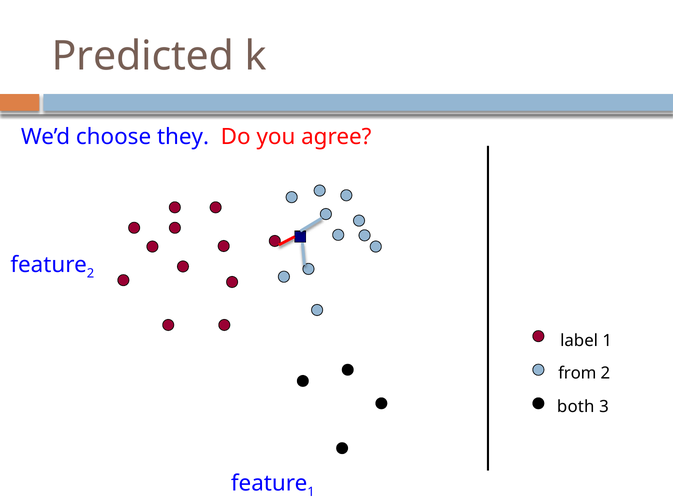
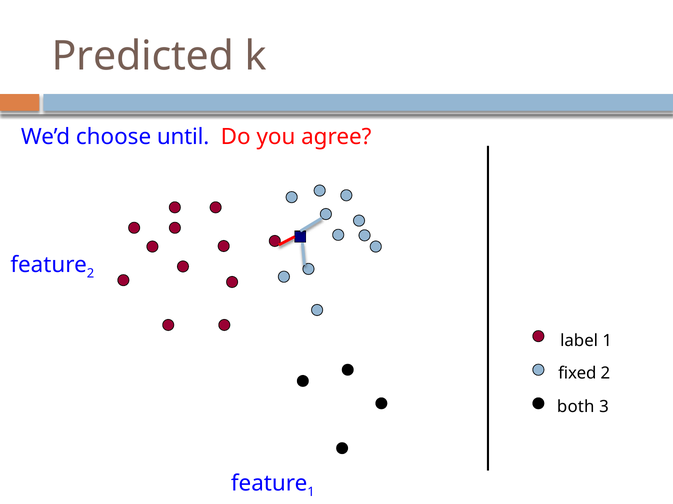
they: they -> until (183, 137)
from: from -> fixed (577, 374)
